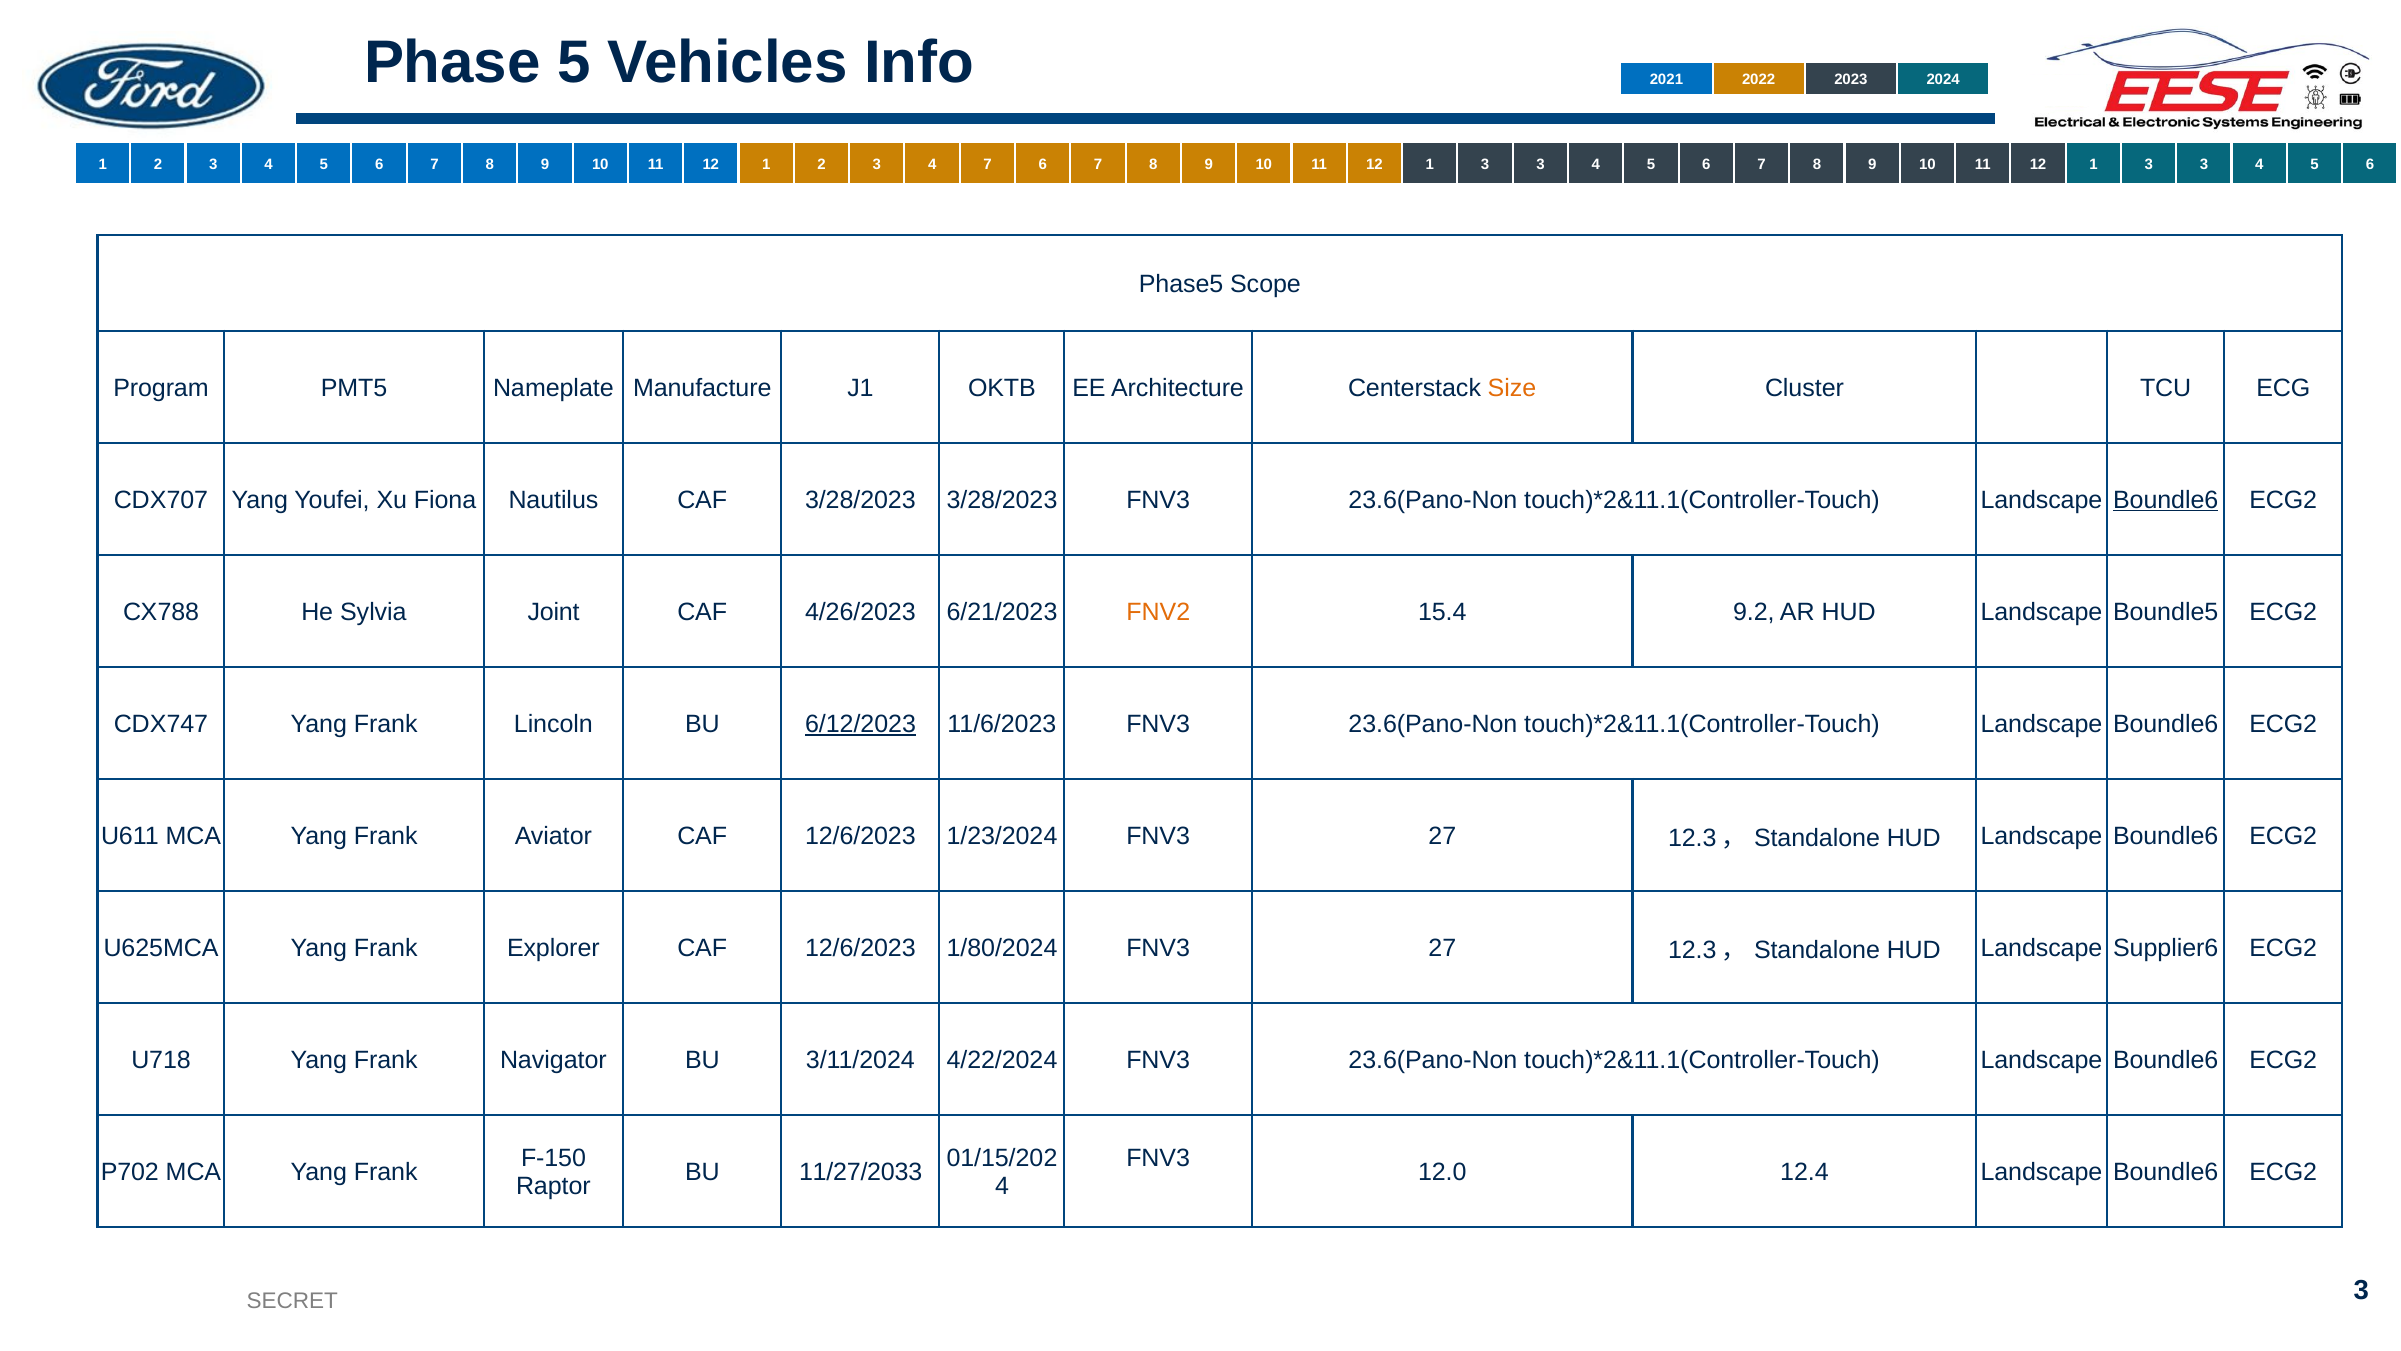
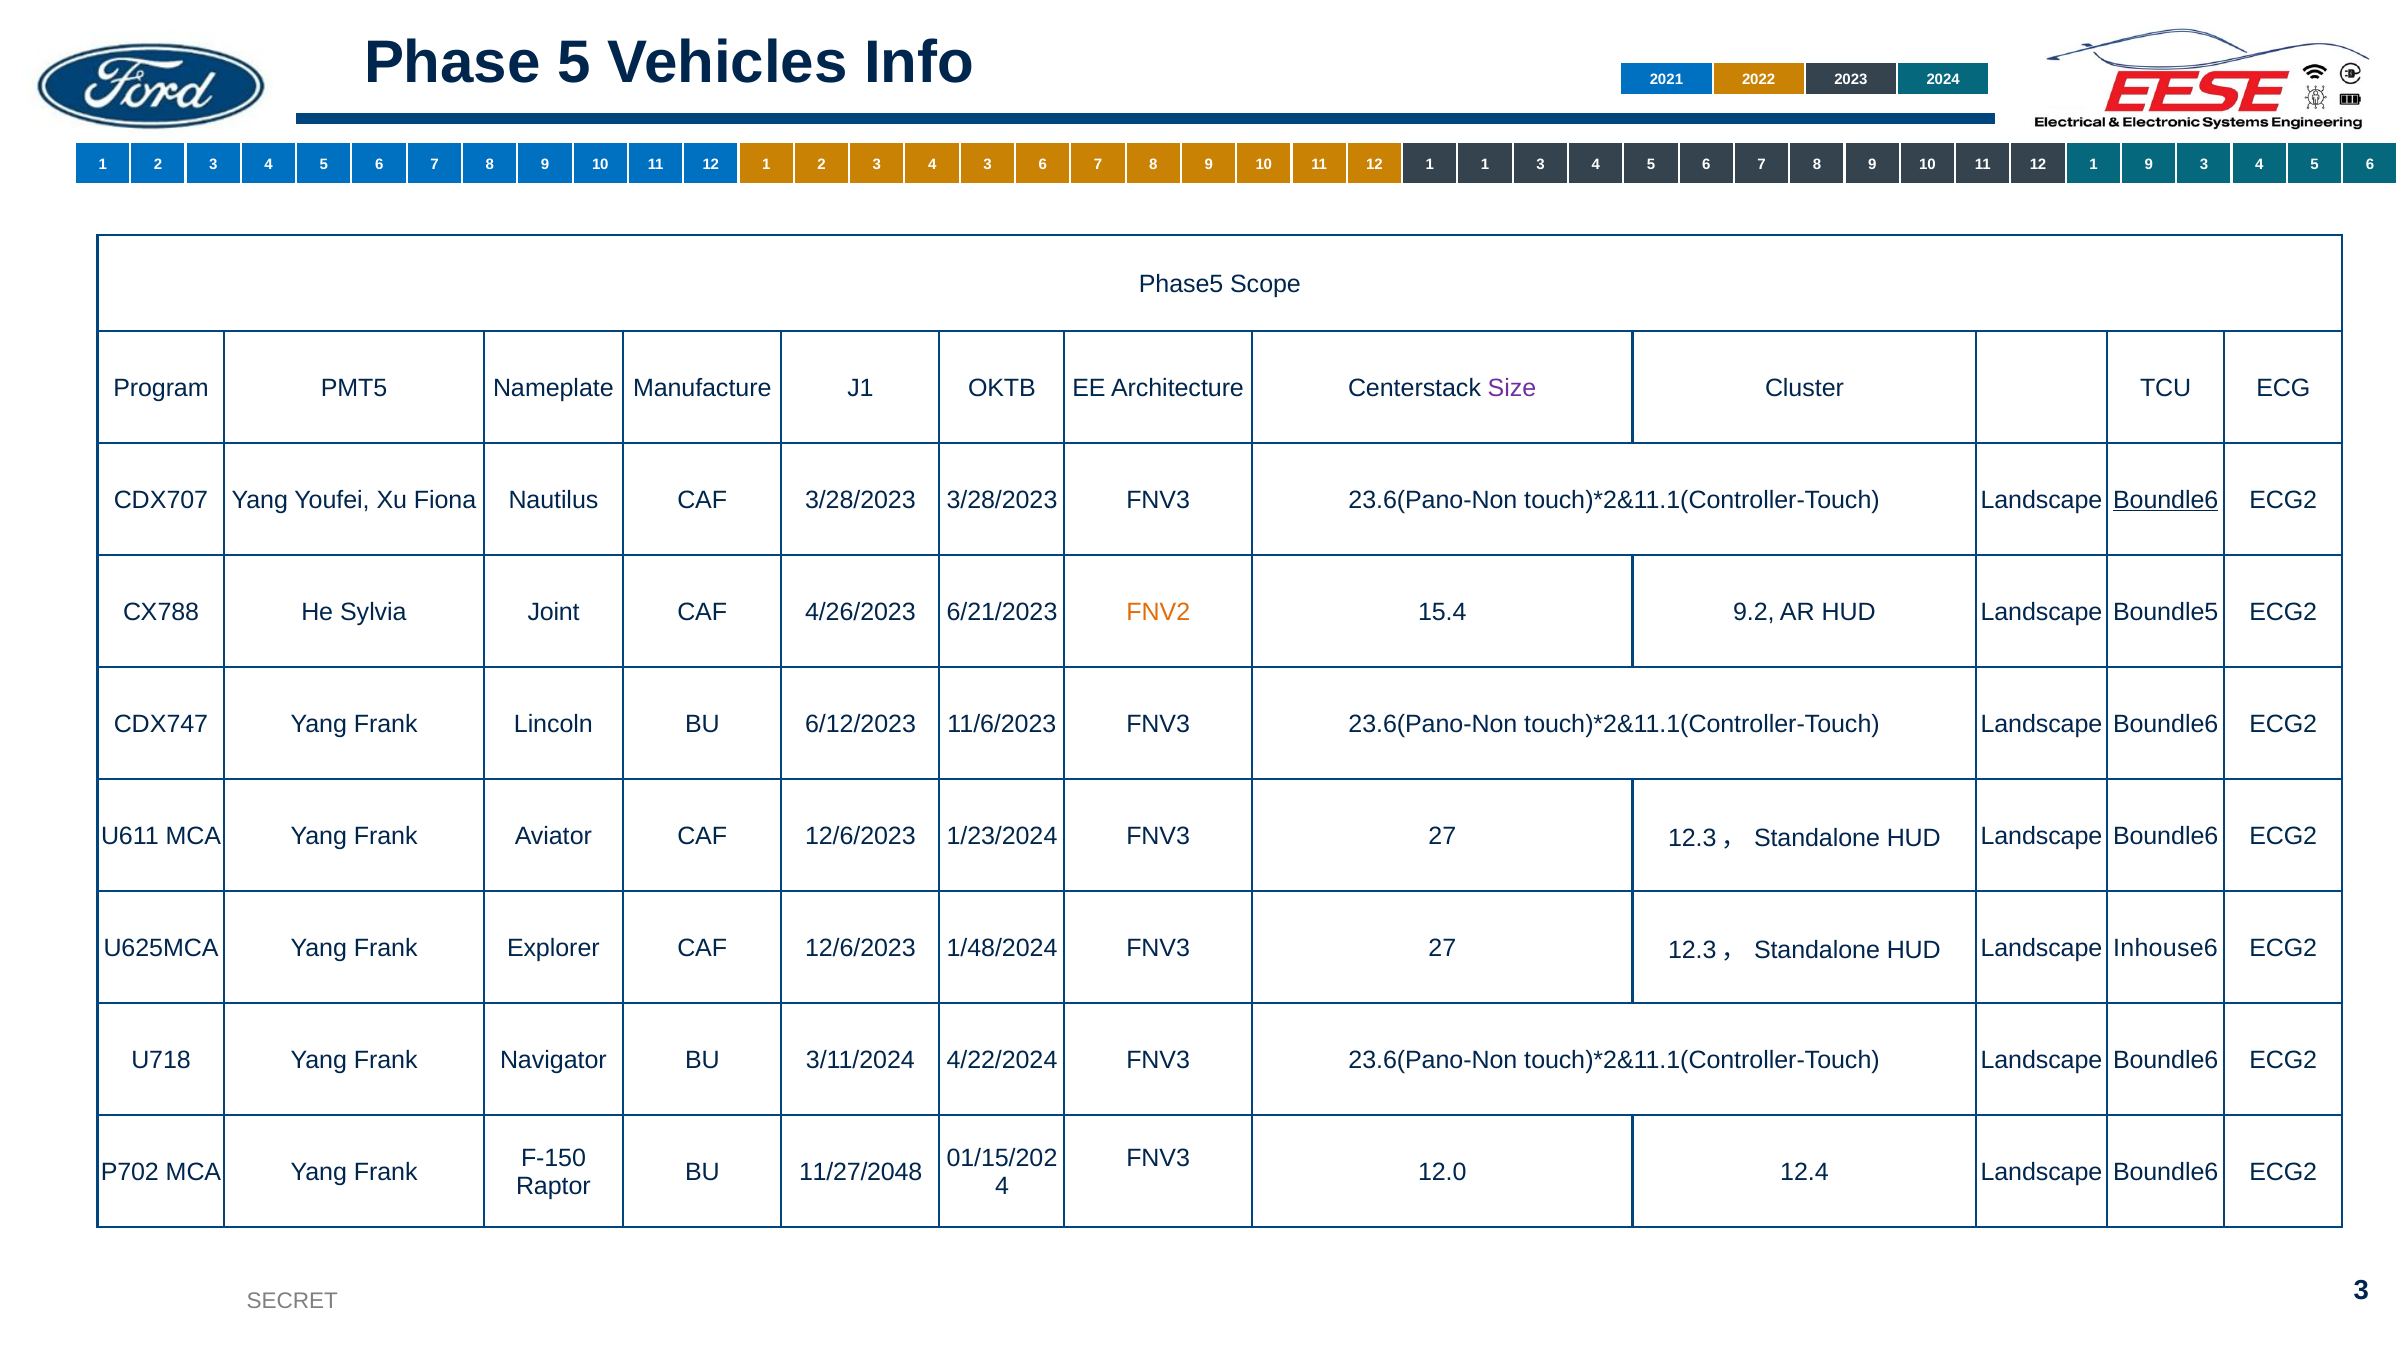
4 7: 7 -> 3 (987, 164)
3: 3 -> 1 (1485, 164)
3: 3 -> 9 (2149, 164)
Size colour: orange -> purple (1512, 388)
6/12/2023 underline: present -> none (860, 724)
1/80/2024: 1/80/2024 -> 1/48/2024 (1002, 948)
Supplier6: Supplier6 -> Inhouse6 (2166, 948)
11/27/2033: 11/27/2033 -> 11/27/2048 (861, 1172)
